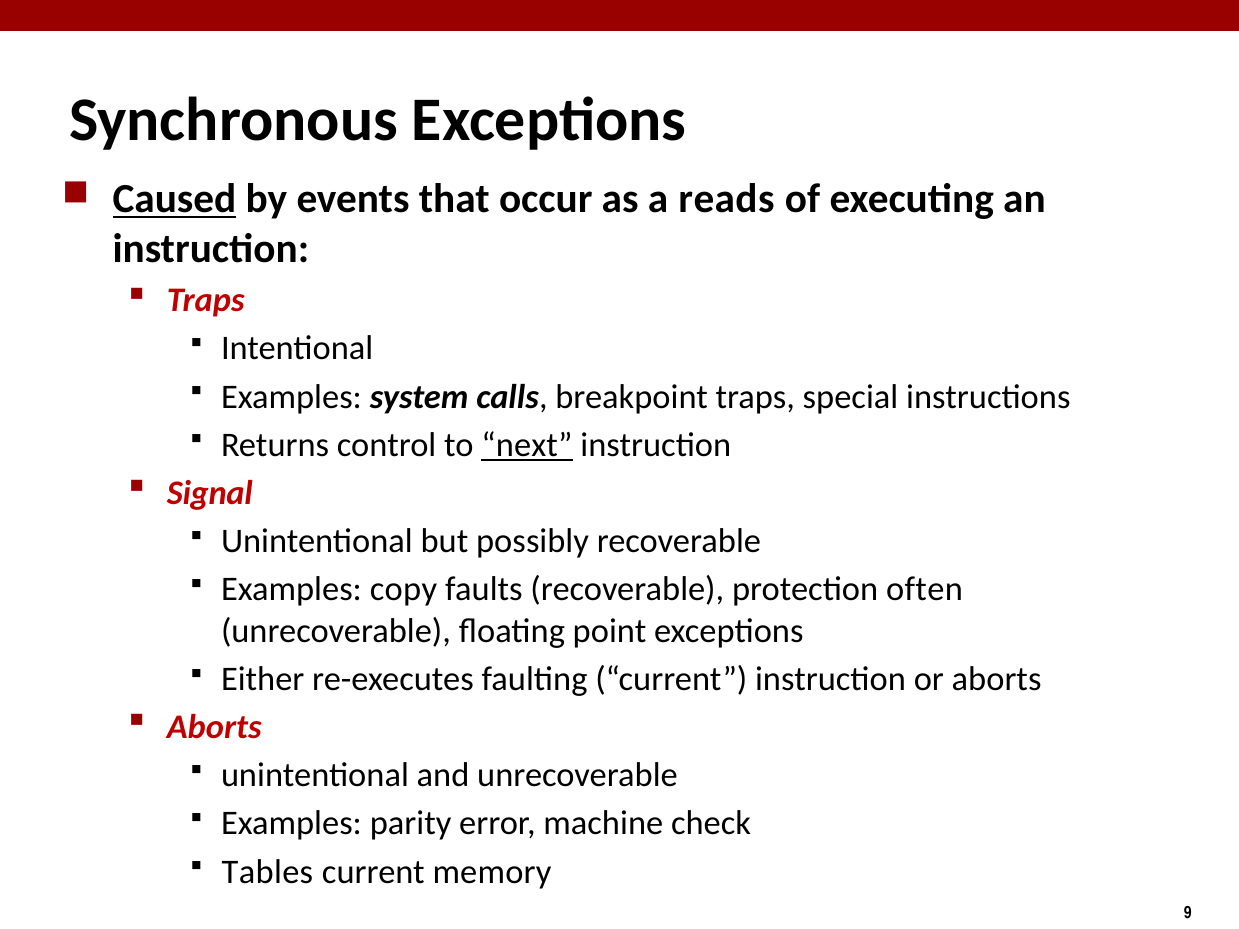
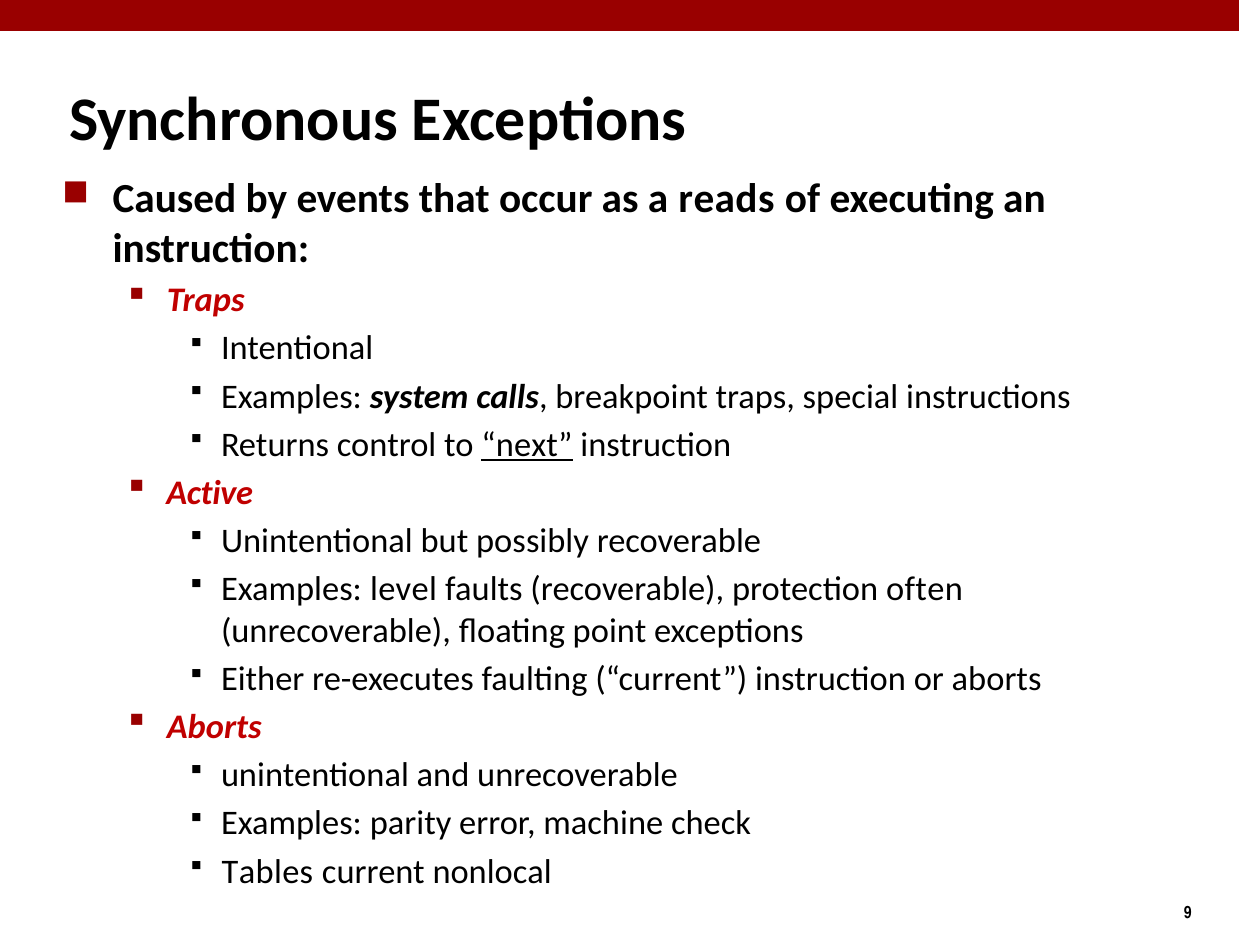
Caused underline: present -> none (174, 199)
Signal: Signal -> Active (210, 493)
copy: copy -> level (403, 590)
memory: memory -> nonlocal (492, 872)
